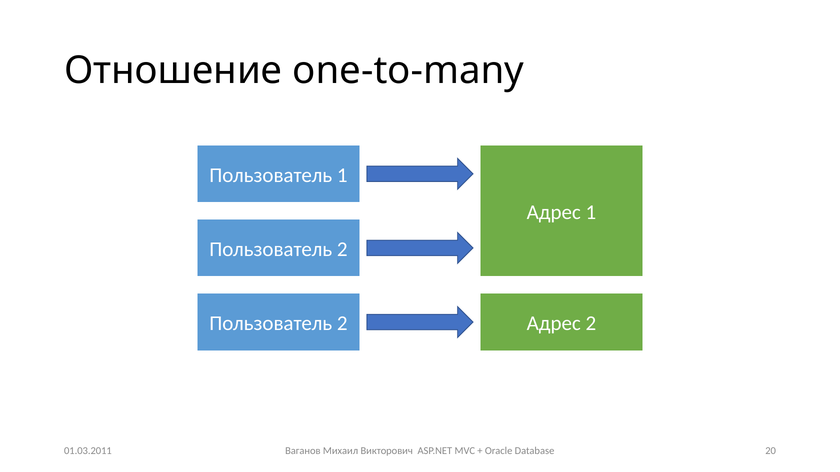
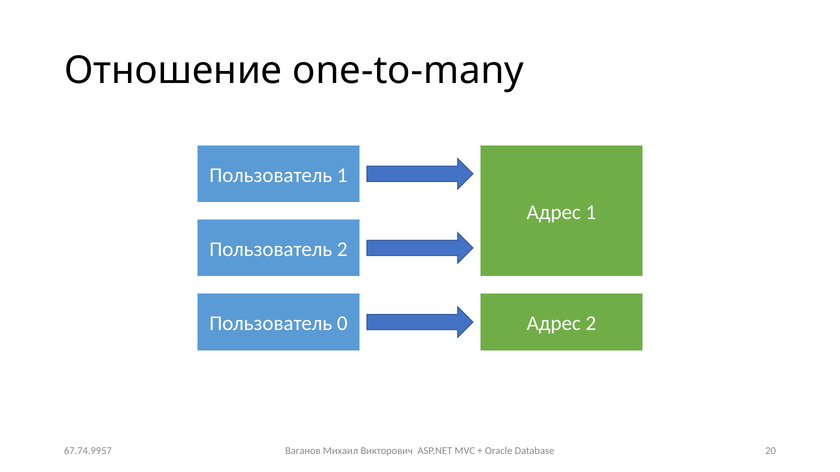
2: 2 -> 0 (342, 324)
01.03.2011: 01.03.2011 -> 67.74.9957 (88, 451)
